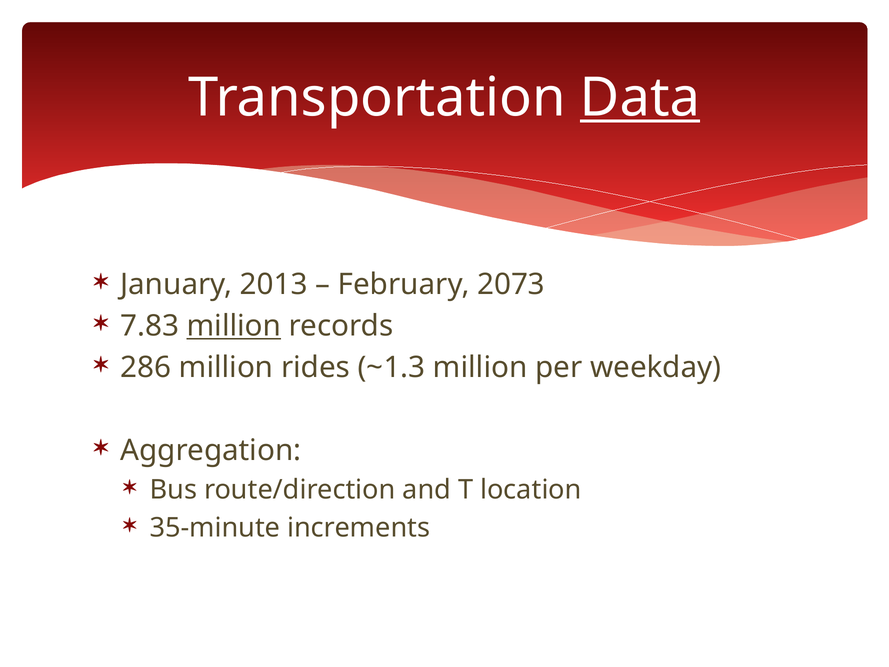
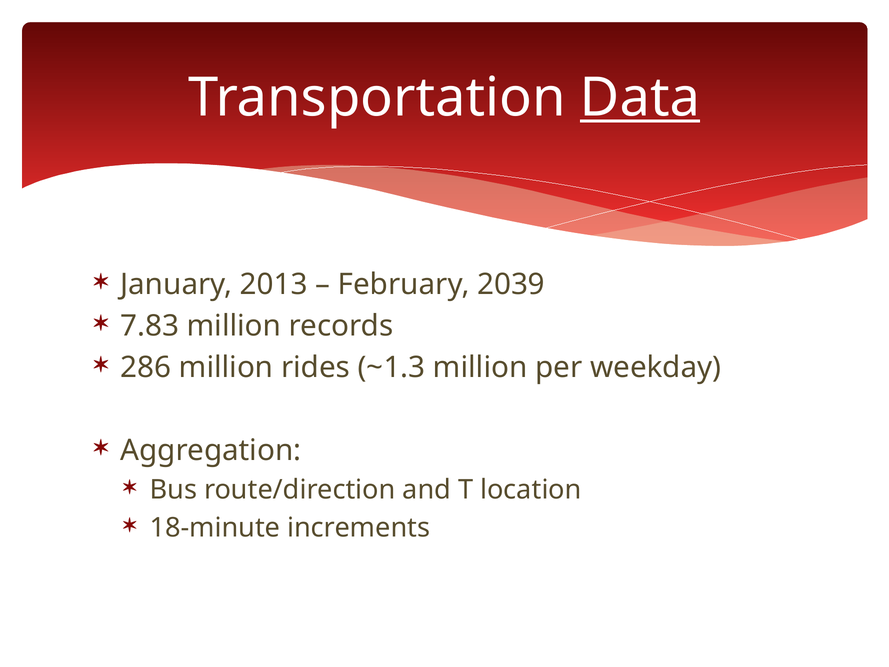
2073: 2073 -> 2039 (511, 284)
million underline: present -> none (234, 326)
35-minute: 35-minute -> 18-minute (215, 528)
